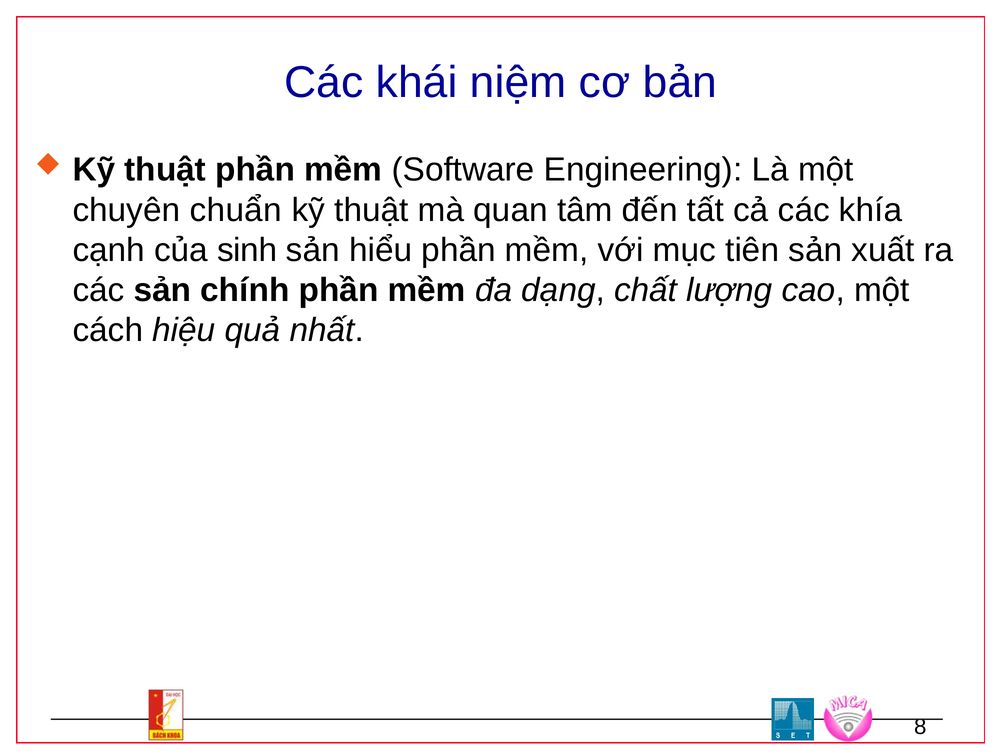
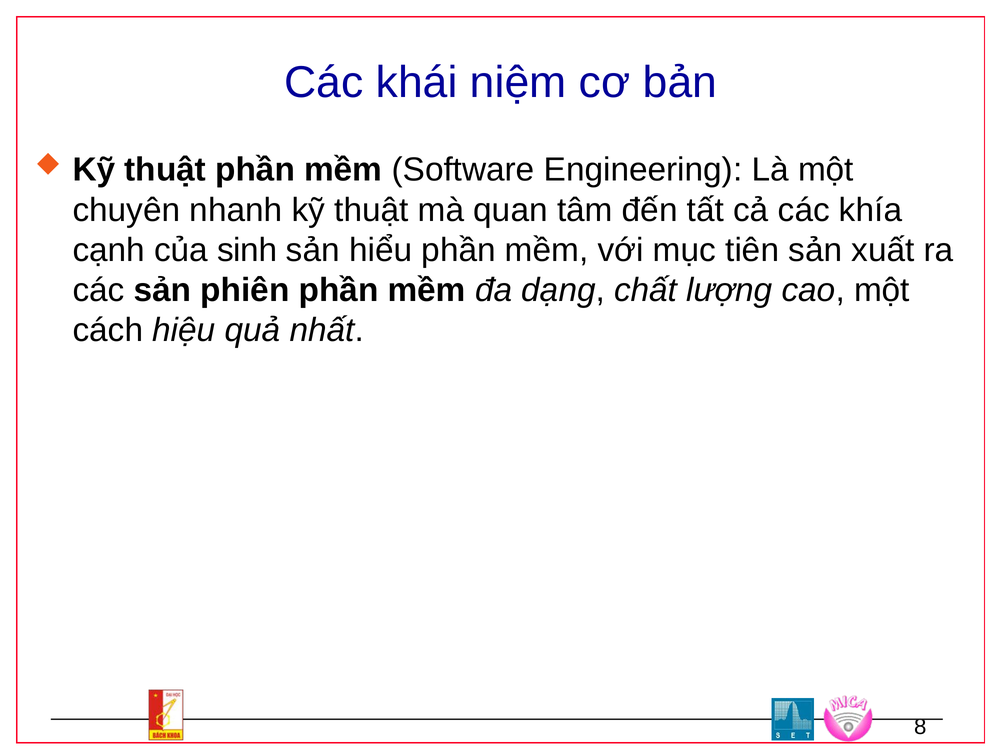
chuẩn: chuẩn -> nhanh (236, 210)
chính: chính -> phiên (245, 290)
